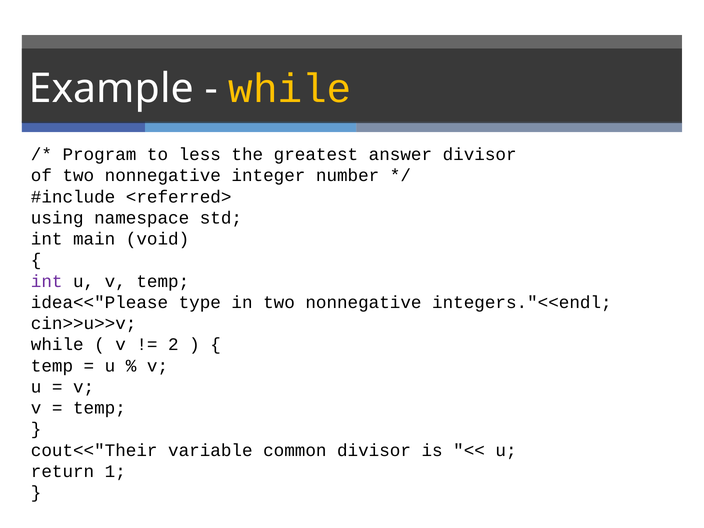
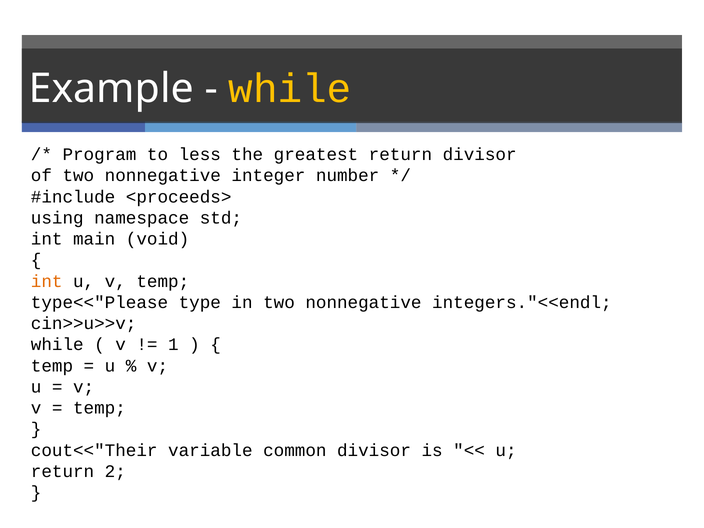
greatest answer: answer -> return (400, 155)
<referred>: <referred> -> <proceeds> (179, 197)
int colour: purple -> orange (47, 281)
idea<<"Please: idea<<"Please -> type<<"Please (99, 302)
2: 2 -> 1 (173, 345)
1: 1 -> 2 (115, 471)
